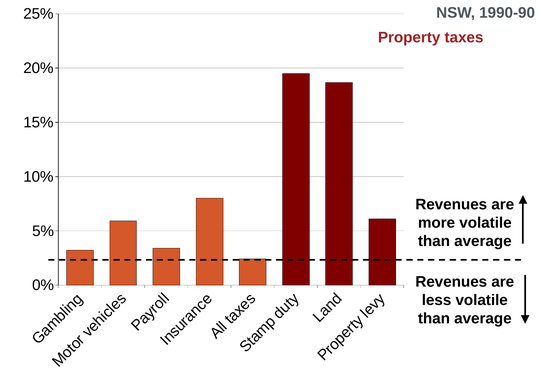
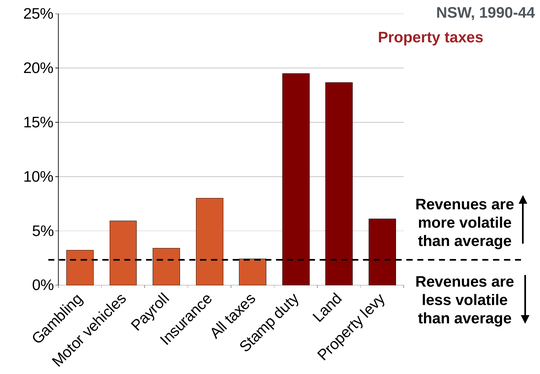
1990-90: 1990-90 -> 1990-44 (507, 13)
